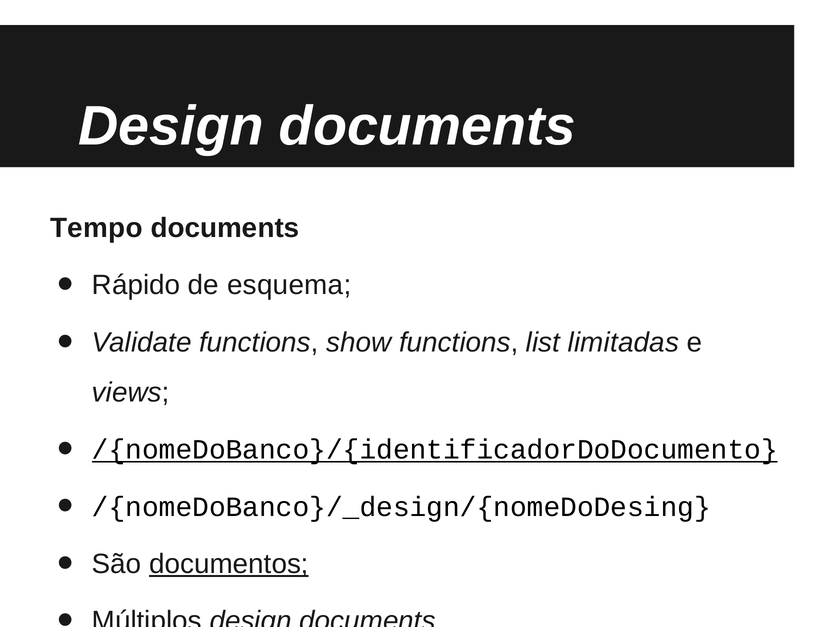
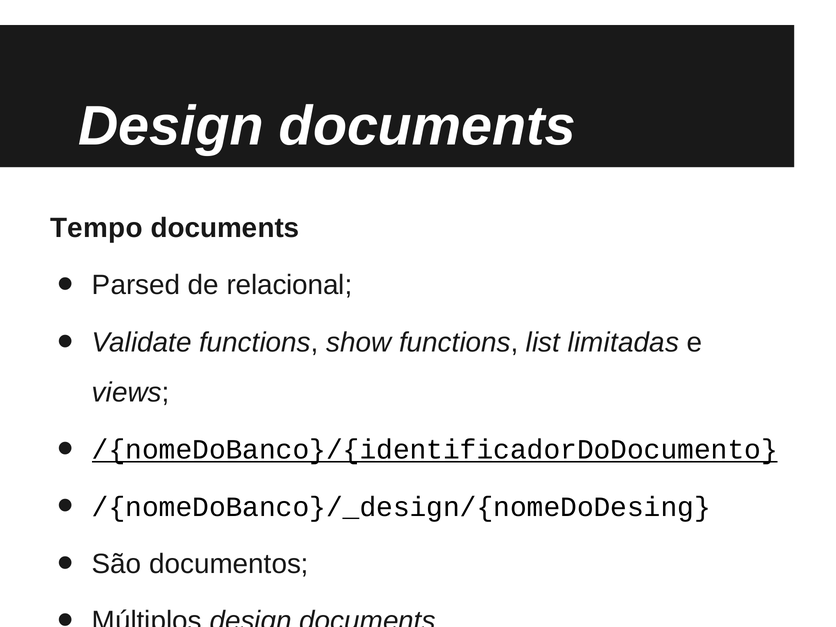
Rápido: Rápido -> Parsed (136, 285)
esquema: esquema -> relacional (289, 285)
documentos underline: present -> none (229, 564)
